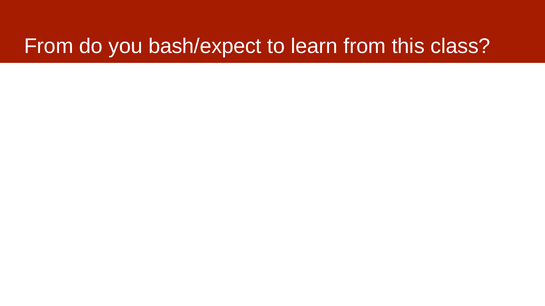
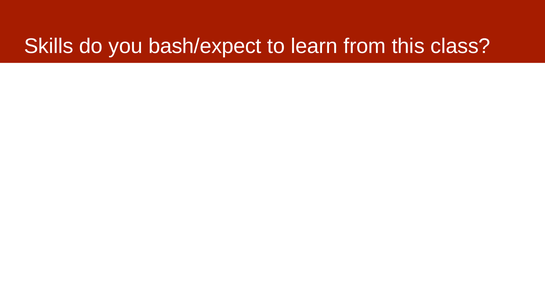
From: From -> Skills (49, 46)
